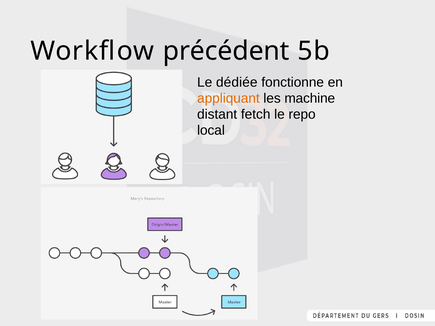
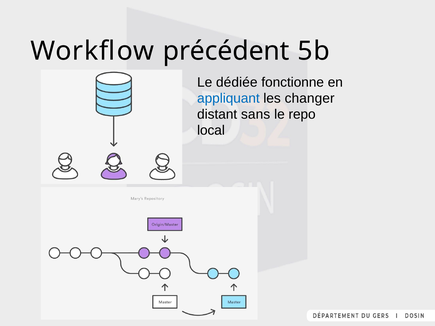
appliquant colour: orange -> blue (228, 98)
machine: machine -> changer (310, 98)
fetch: fetch -> sans (256, 114)
